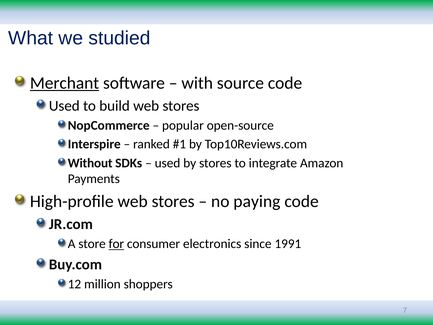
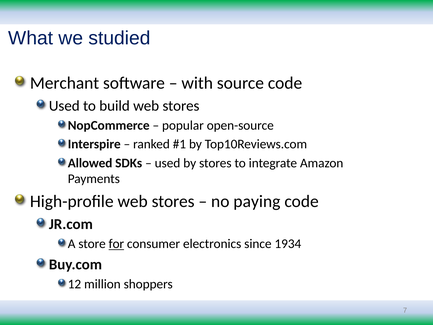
Merchant underline: present -> none (65, 83)
Without: Without -> Allowed (90, 163)
1991: 1991 -> 1934 (288, 244)
